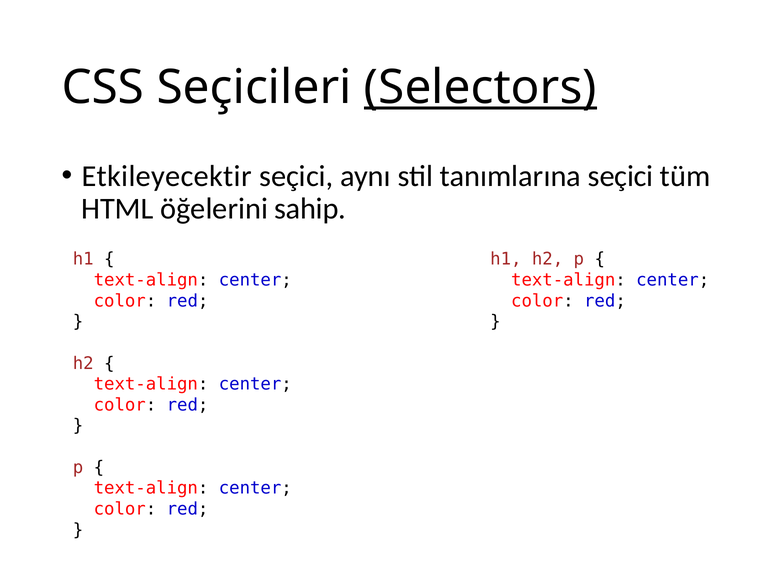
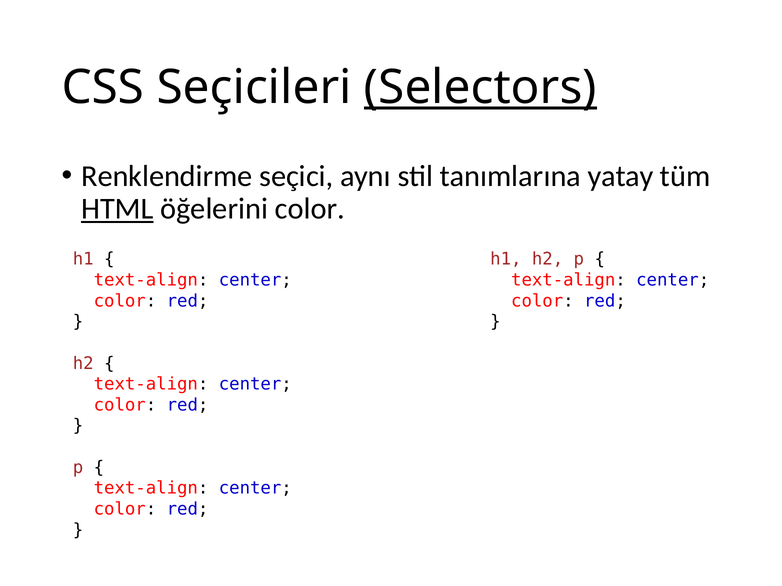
Etkileyecektir: Etkileyecektir -> Renklendirme (167, 176)
tanımlarına seçici: seçici -> yatay (621, 176)
HTML underline: none -> present (117, 209)
öğelerini sahip: sahip -> color (310, 209)
